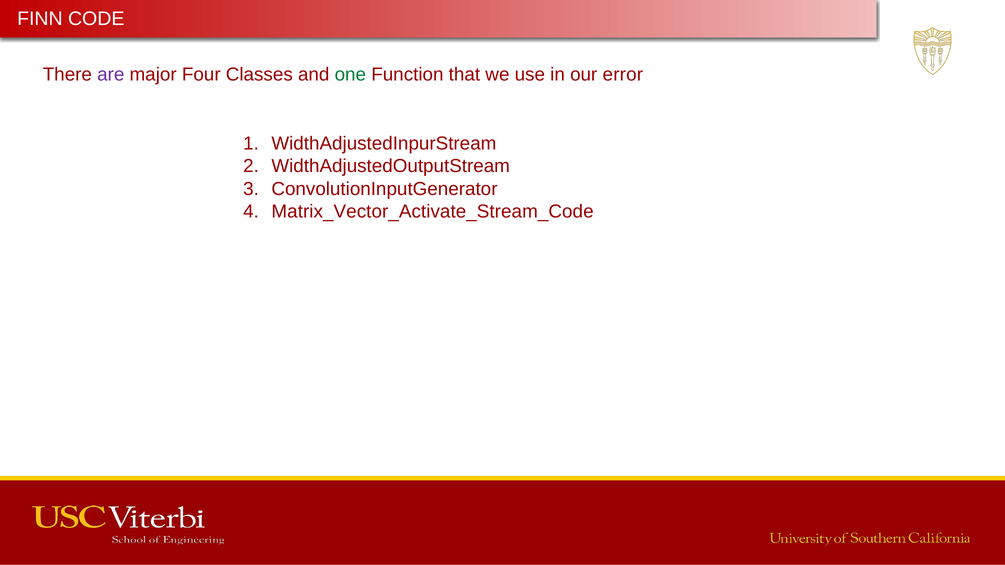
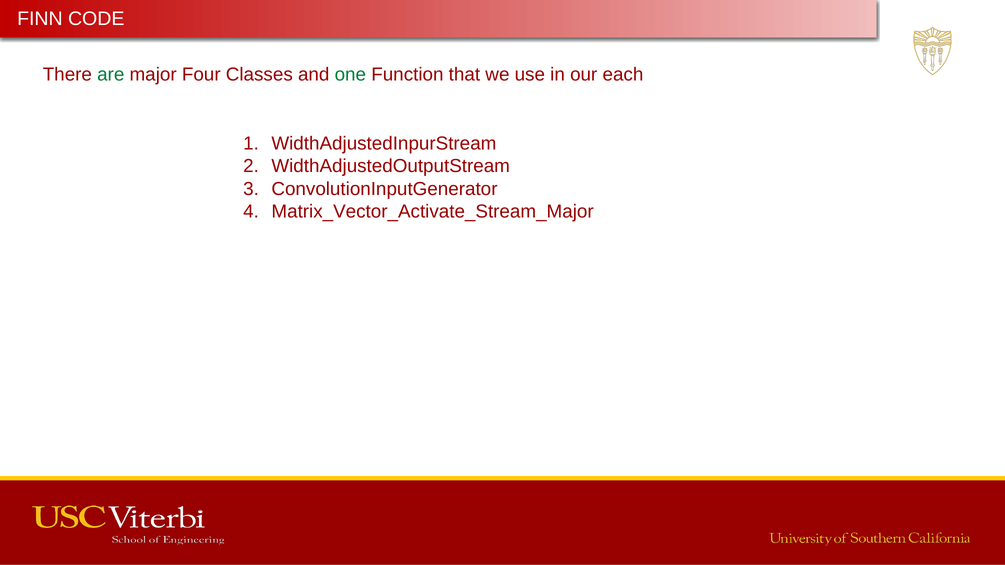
are colour: purple -> green (111, 74)
our error: error -> each (623, 74)
Matrix_Vector_Activate_Stream_Code: Matrix_Vector_Activate_Stream_Code -> Matrix_Vector_Activate_Stream_Major (433, 212)
